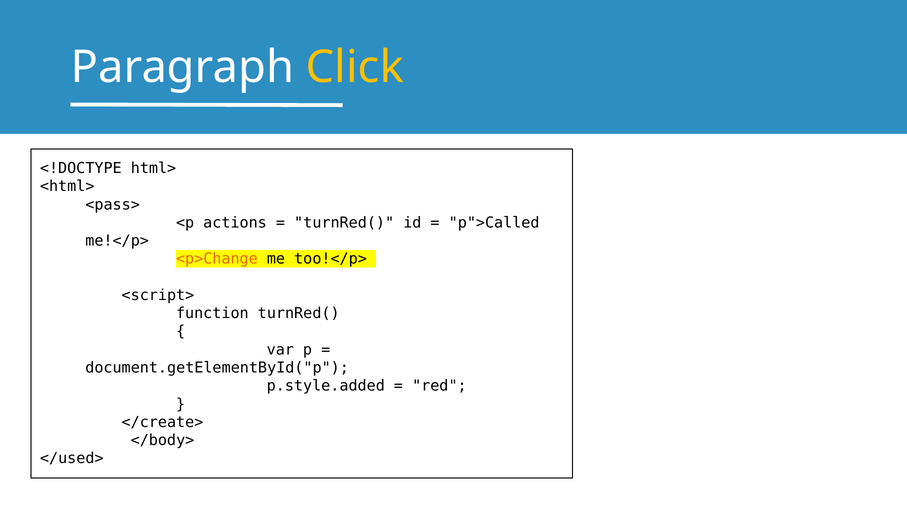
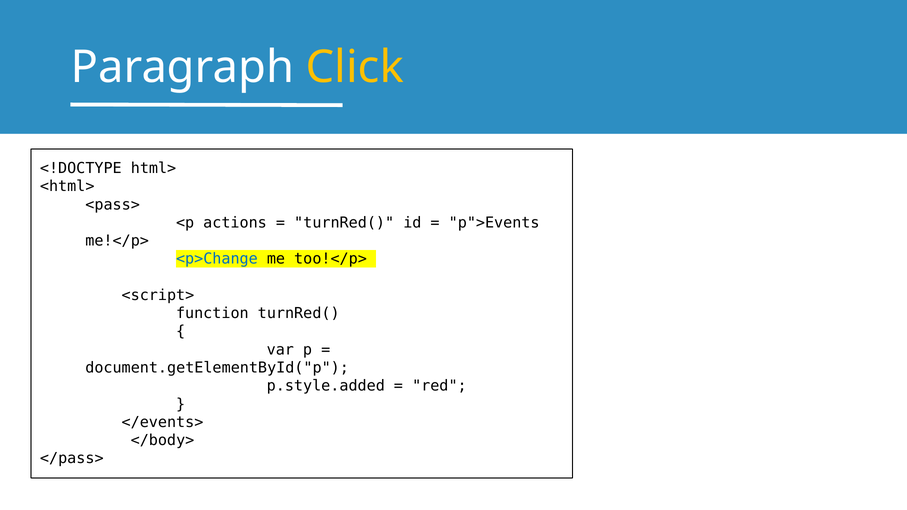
p">Called: p">Called -> p">Events (494, 223)
<p>Change colour: orange -> blue (217, 259)
</create>: </create> -> </events> (162, 422)
</used>: </used> -> </pass> (72, 459)
